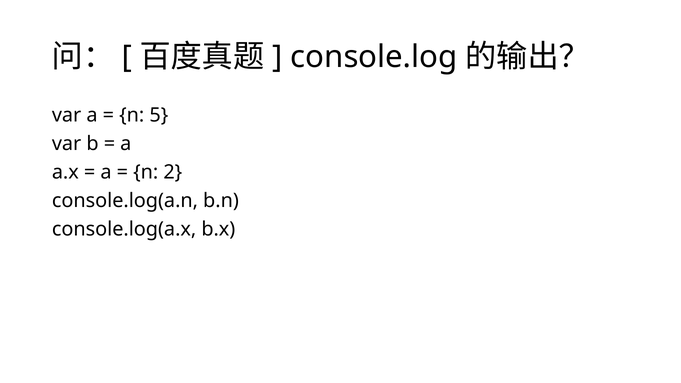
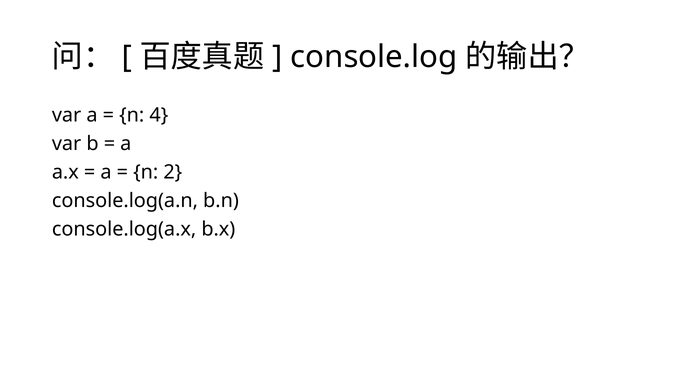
5: 5 -> 4 (159, 115)
